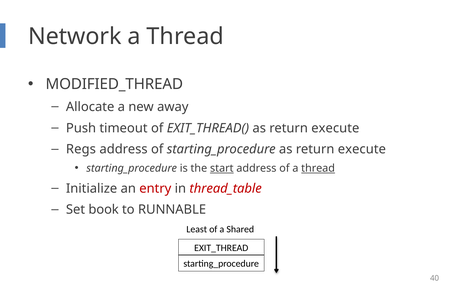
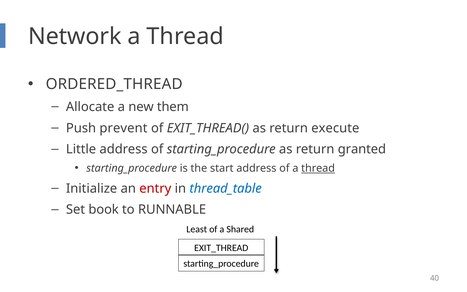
MODIFIED_THREAD: MODIFIED_THREAD -> ORDERED_THREAD (114, 84)
away: away -> them (173, 107)
timeout: timeout -> prevent (123, 128)
Regs: Regs -> Little (81, 149)
starting_procedure as return execute: execute -> granted (362, 149)
start underline: present -> none (222, 168)
thread_table colour: red -> blue (226, 188)
